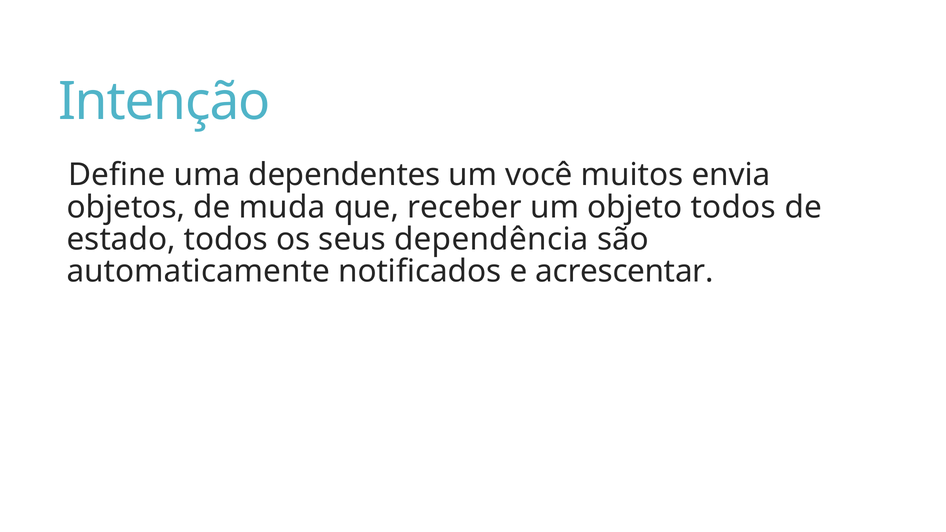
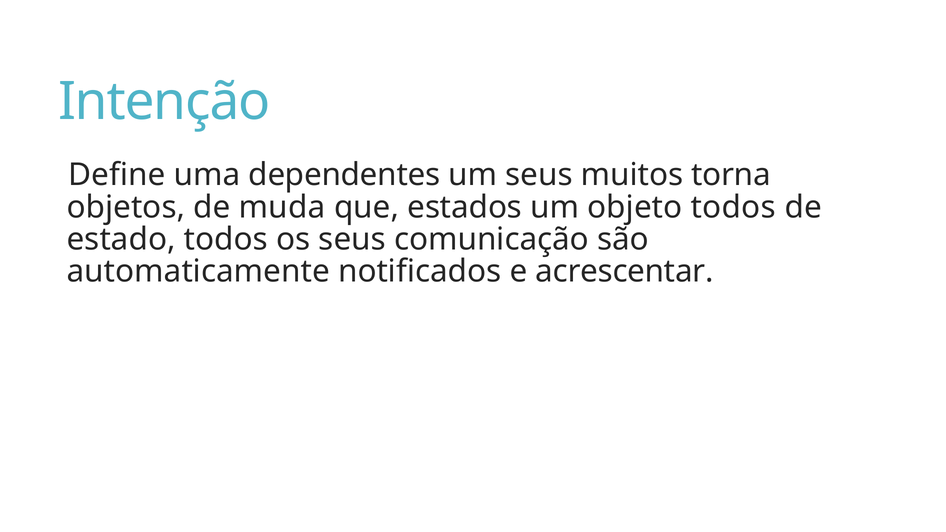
um você: você -> seus (539, 175)
envia: envia -> torna (731, 175)
receber: receber -> estados (465, 207)
dependência: dependência -> comunicação (492, 239)
